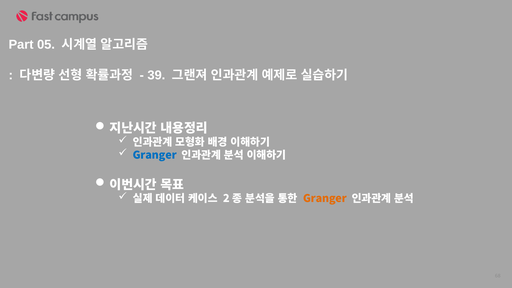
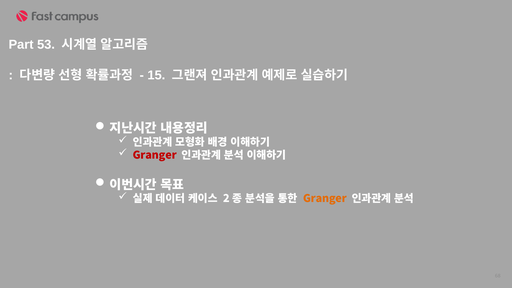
05: 05 -> 53 (46, 45)
39: 39 -> 15 (156, 75)
Granger colour: blue -> red (155, 155)
